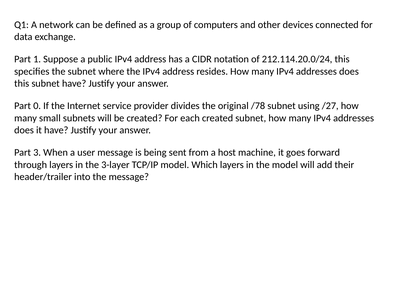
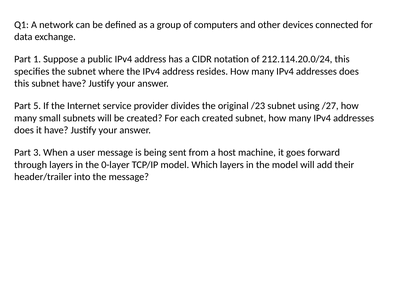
0: 0 -> 5 (37, 106)
/78: /78 -> /23 (258, 106)
3-layer: 3-layer -> 0-layer (115, 165)
